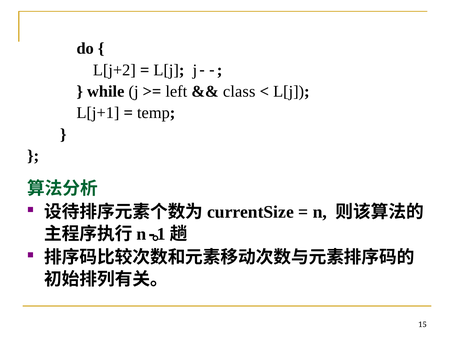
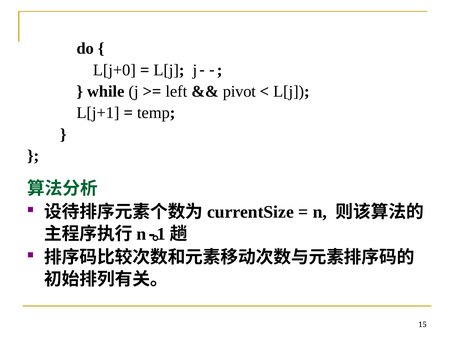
L[j+2: L[j+2 -> L[j+0 (114, 70)
class: class -> pivot (239, 92)
